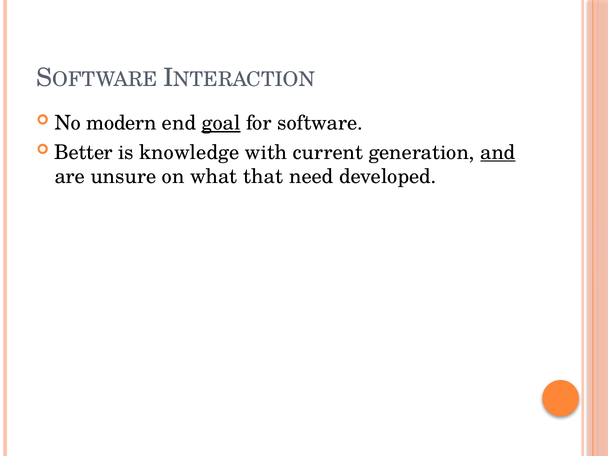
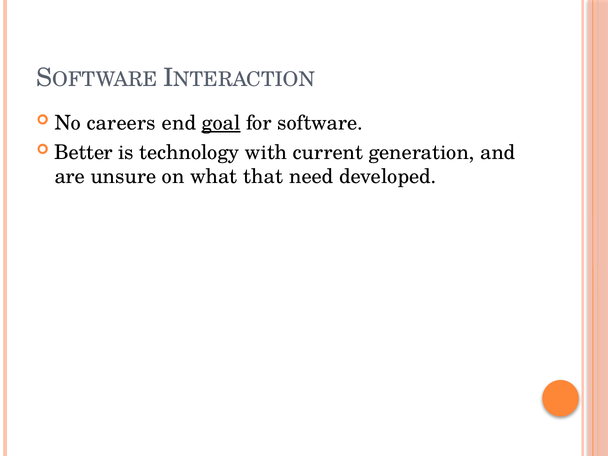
modern: modern -> careers (121, 123)
knowledge: knowledge -> technology (189, 152)
and underline: present -> none (498, 152)
